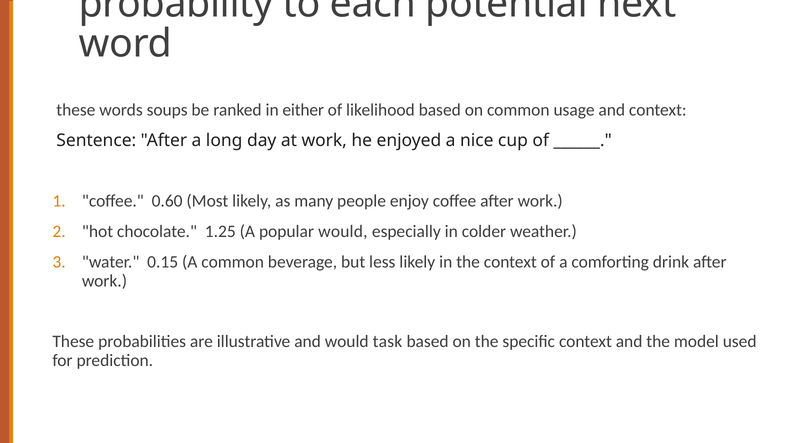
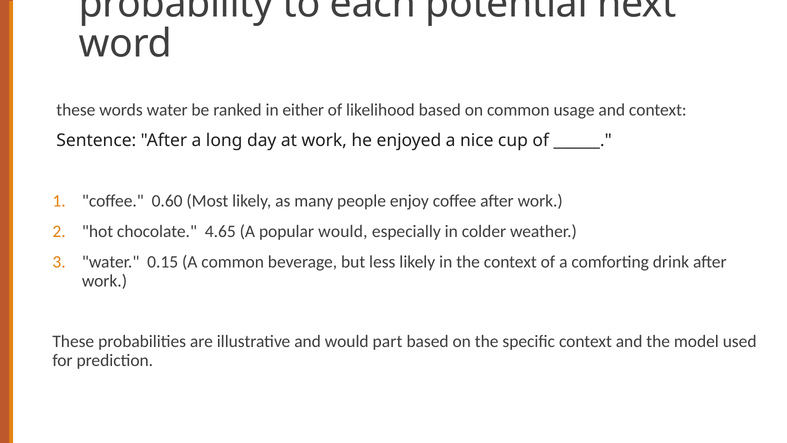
words soups: soups -> water (167, 110)
1.25: 1.25 -> 4.65 (220, 231)
task: task -> part (387, 341)
